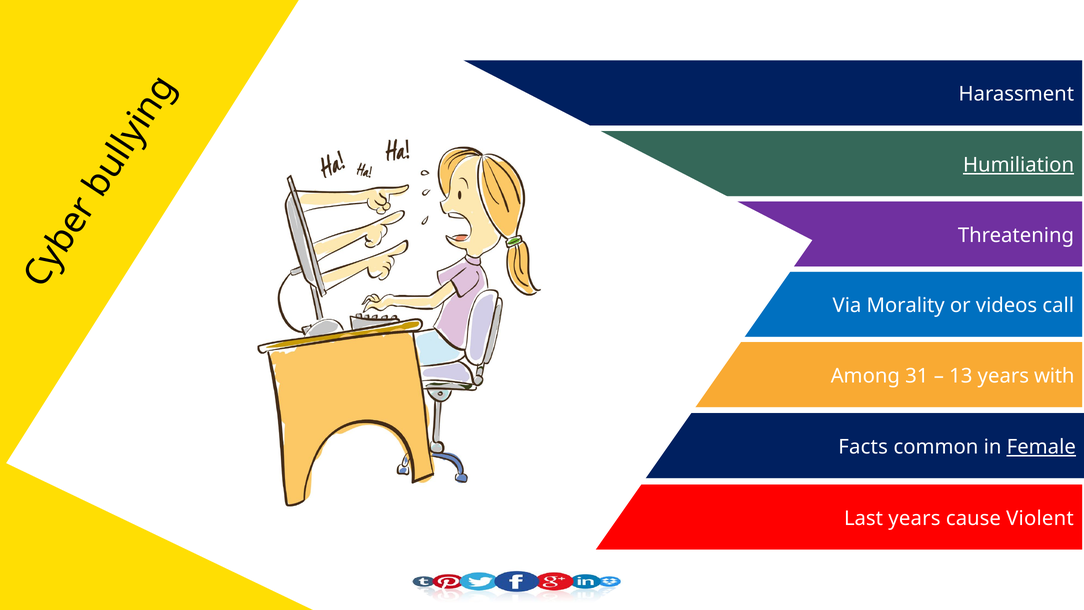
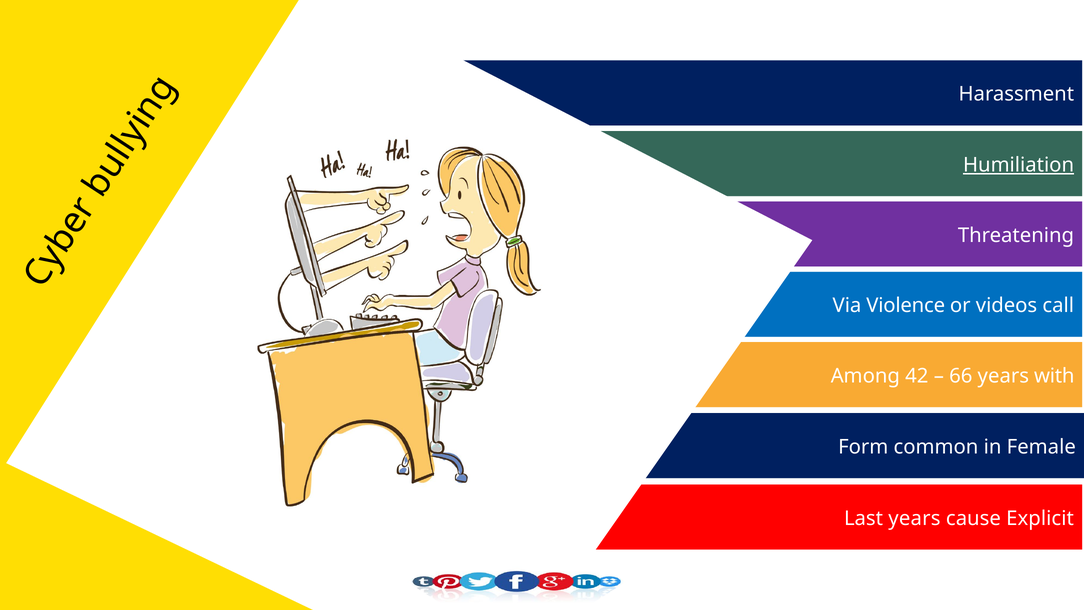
Morality: Morality -> Violence (906, 306)
31: 31 -> 42 (917, 376)
13: 13 -> 66 (961, 376)
Facts: Facts -> Form (863, 447)
Female underline: present -> none (1041, 447)
Violent: Violent -> Explicit (1040, 518)
